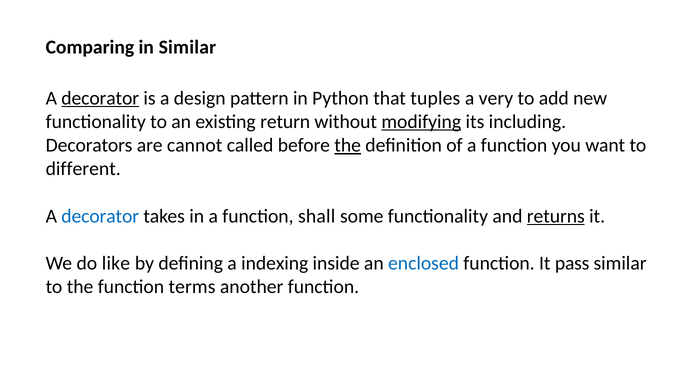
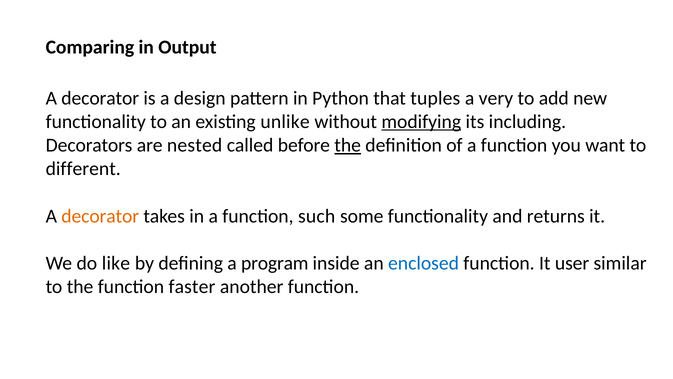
in Similar: Similar -> Output (187, 47)
decorator underline: present -> none (100, 98)
return: return -> unlike (285, 122)
cannot: cannot -> nested (195, 145)
decorator colour: blue -> orange (100, 216)
shall: shall -> such (317, 216)
returns underline: present -> none (556, 216)
indexing: indexing -> program (275, 263)
pass: pass -> user (572, 263)
terms: terms -> faster (192, 286)
